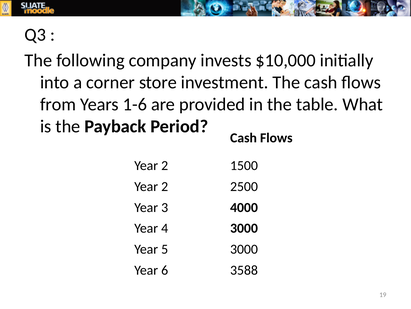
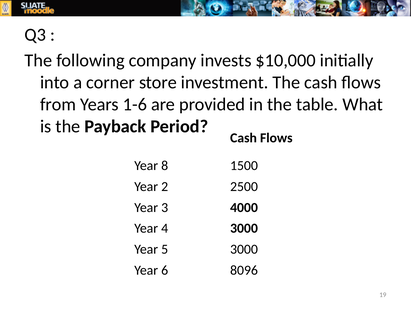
2: 2 -> 8 (165, 165)
3588: 3588 -> 8096 (244, 270)
